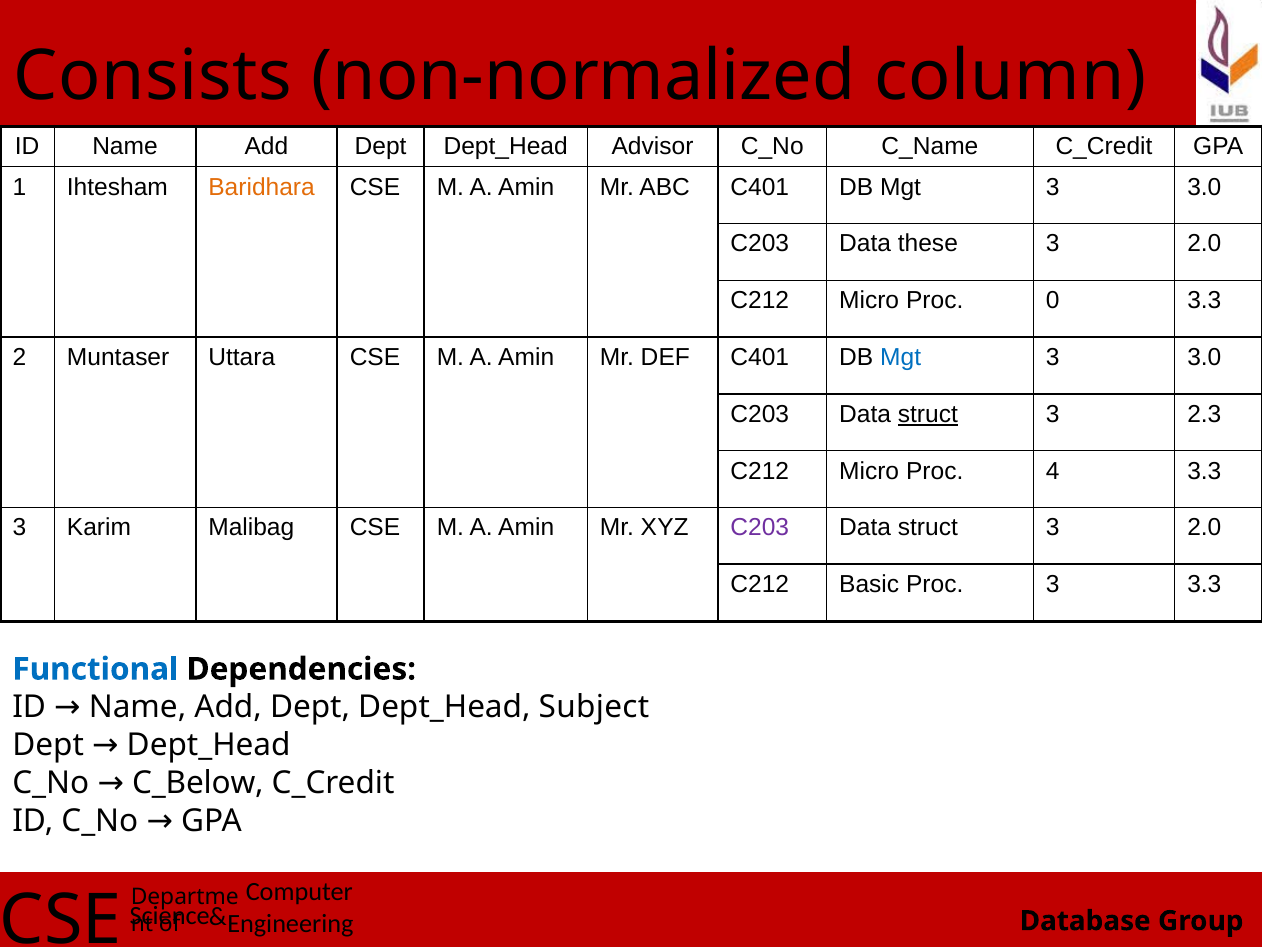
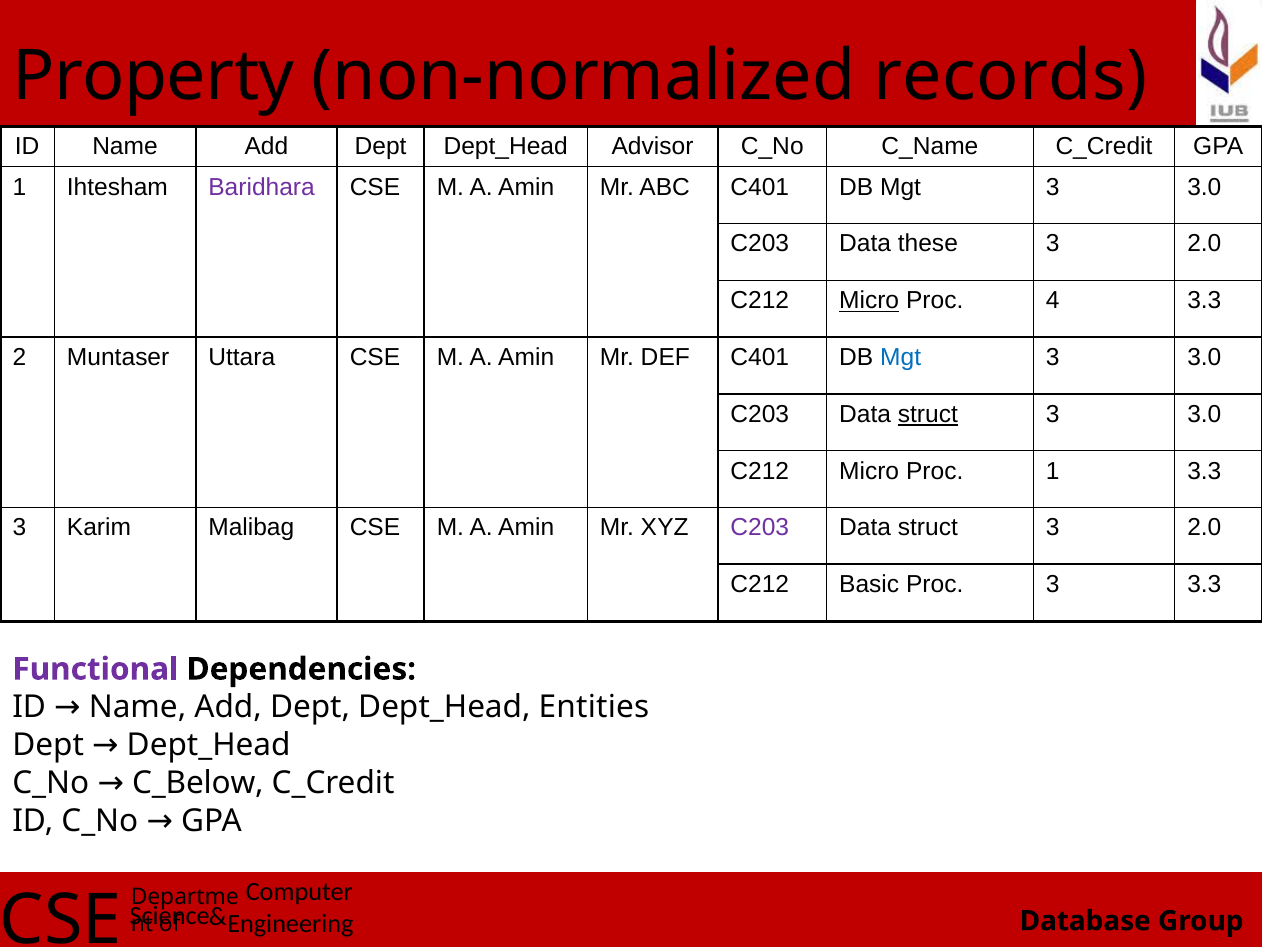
Consists: Consists -> Property (153, 76)
column: column -> records (1010, 76)
Baridhara colour: orange -> purple (262, 187)
Micro underline: none -> present (869, 301)
0: 0 -> 4 (1053, 301)
2.3: 2.3 -> 3.0 (1204, 414)
Proc 4: 4 -> 1 (1053, 471)
Functional colour: blue -> purple (95, 669)
Subject: Subject -> Entities (594, 707)
